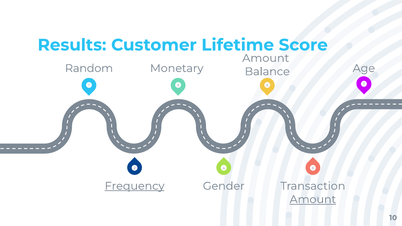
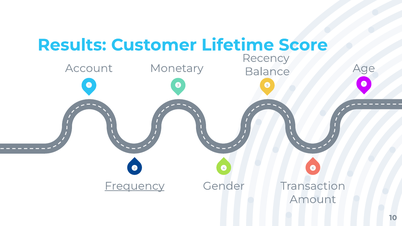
Amount: Amount -> Recency (266, 58)
Random: Random -> Account (89, 68)
Amount underline: present -> none (313, 200)
